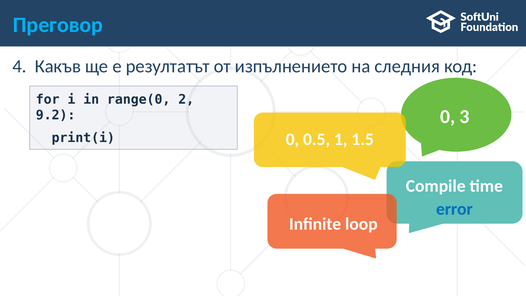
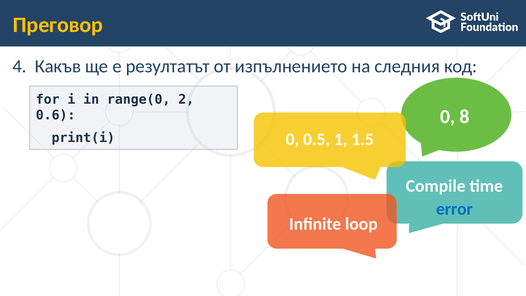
Преговор colour: light blue -> yellow (58, 25)
3: 3 -> 8 (465, 116)
9.2: 9.2 -> 0.6 (56, 115)
